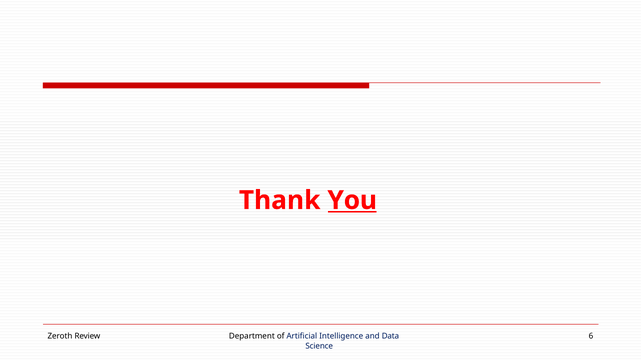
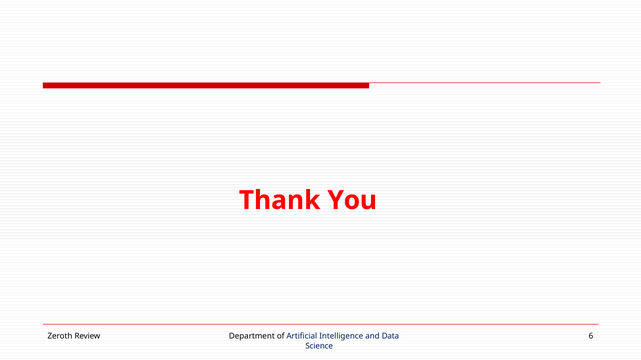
You underline: present -> none (352, 201)
